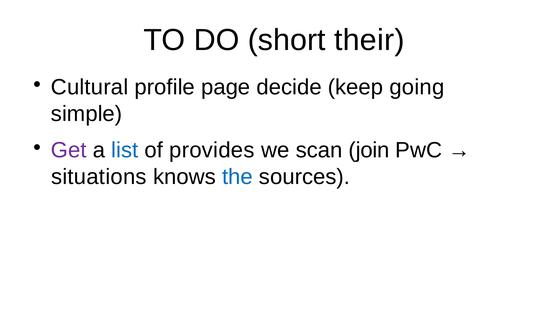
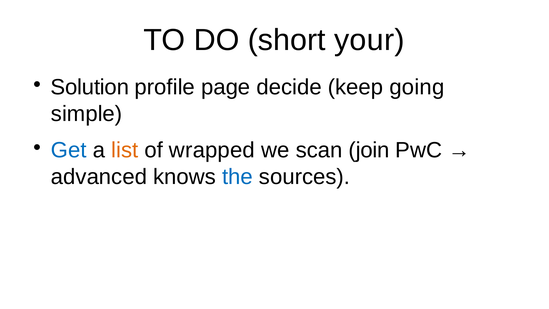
their: their -> your (369, 40)
Cultural: Cultural -> Solution (90, 87)
Get colour: purple -> blue (69, 150)
list colour: blue -> orange (125, 150)
provides: provides -> wrapped (212, 150)
situations: situations -> advanced (99, 177)
